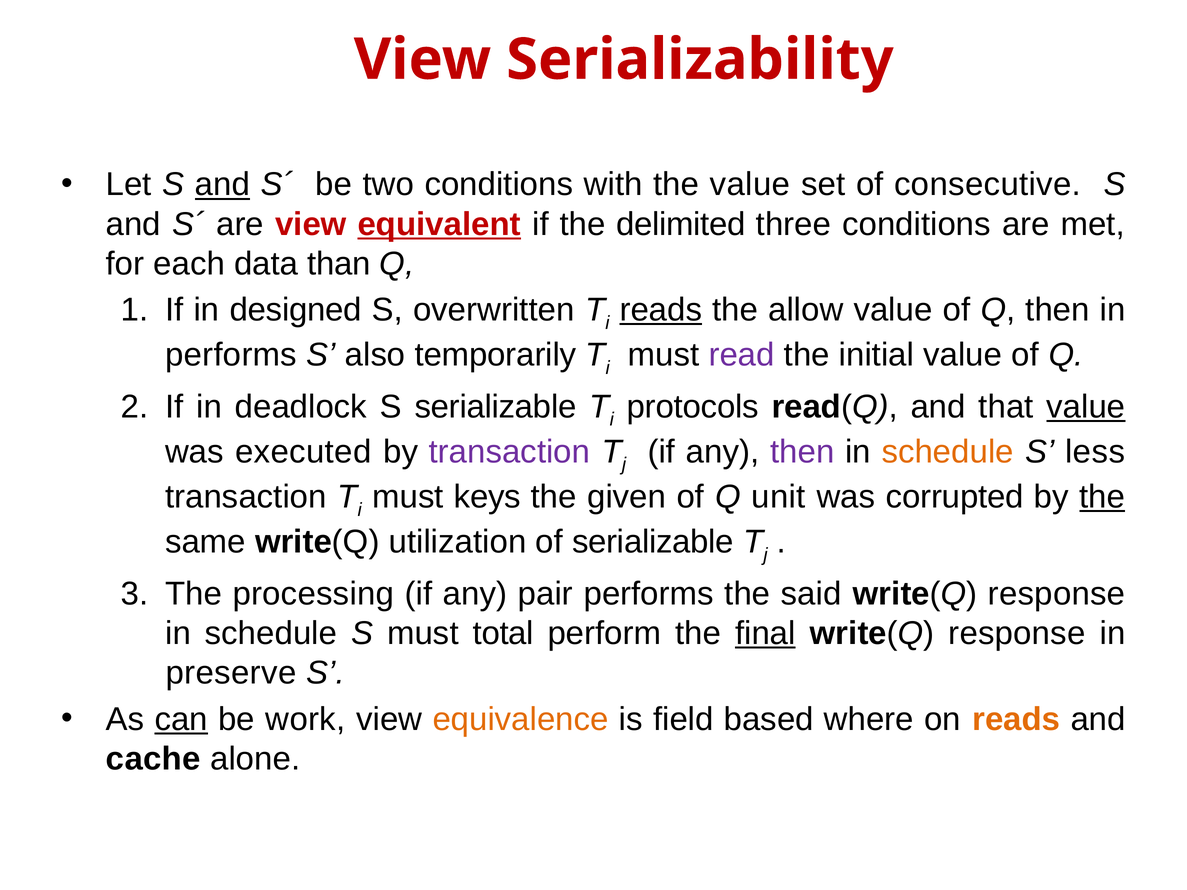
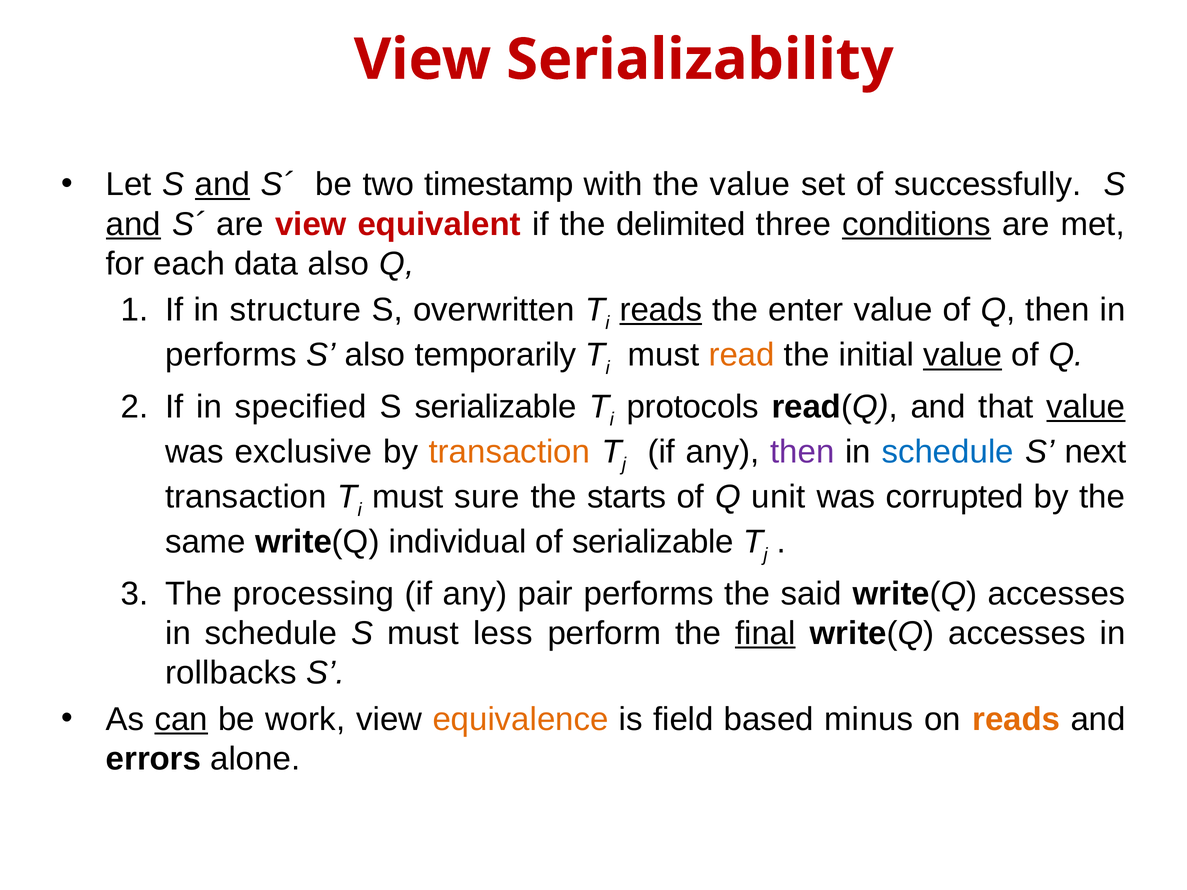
two conditions: conditions -> timestamp (499, 185)
consecutive: consecutive -> successfully (988, 185)
and underline: none -> present (133, 224)
equivalent underline: present -> none (439, 224)
conditions underline: none -> present (917, 224)
data than: than -> also (339, 264)
designed: designed -> structure (295, 310)
allow: allow -> enter (806, 310)
read colour: purple -> orange (742, 355)
value underline: none -> present (963, 355)
deadlock: deadlock -> specified (301, 407)
executed: executed -> exclusive (303, 452)
transaction colour: purple -> orange (509, 452)
schedule colour: orange -> blue (948, 452)
less: less -> next (1096, 452)
keys: keys -> sure (487, 497)
given: given -> starts (627, 497)
the underline: present -> none (1102, 497)
utilization: utilization -> individual (458, 542)
response: response -> accesses (1057, 594)
total: total -> less (503, 634)
response: response -> accesses (1017, 634)
preserve: preserve -> rollbacks (231, 673)
where: where -> minus (869, 719)
cache: cache -> errors (153, 759)
